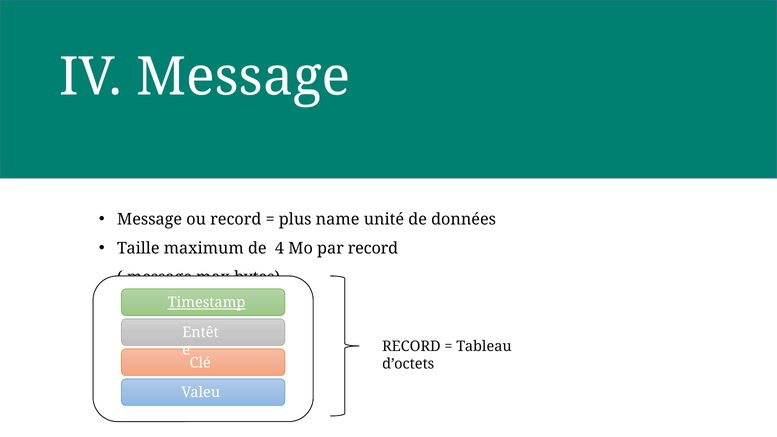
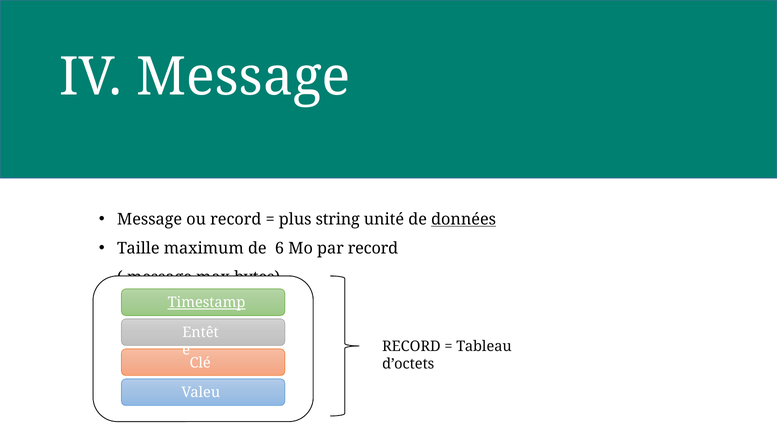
name: name -> string (338, 219)
données underline: none -> present (464, 219)
4: 4 -> 6 (280, 248)
